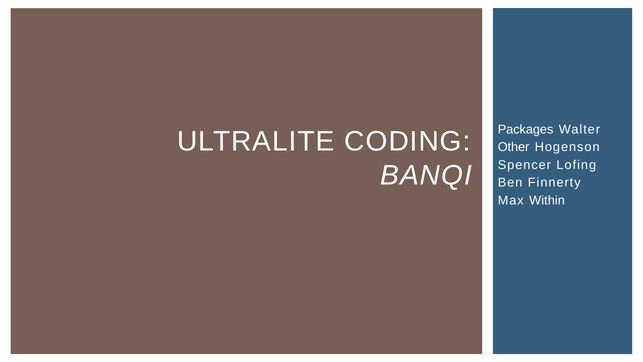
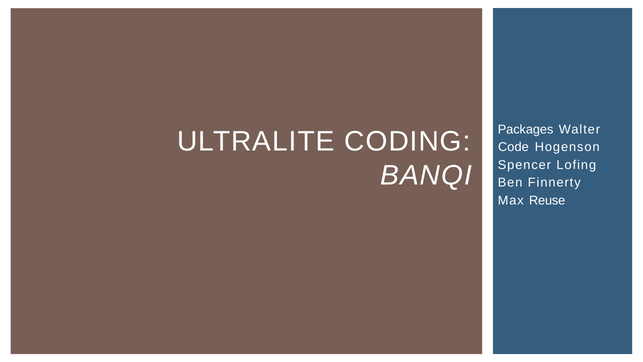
Other: Other -> Code (513, 147)
Within: Within -> Reuse (547, 200)
